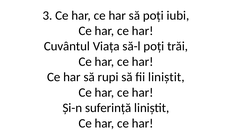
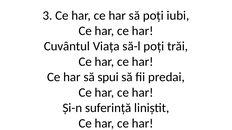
rupi: rupi -> spui (108, 77)
fii liniștit: liniștit -> predai (166, 77)
